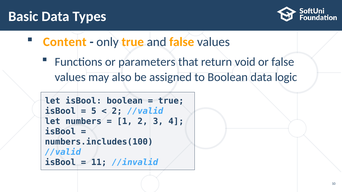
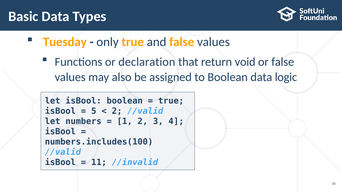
Content: Content -> Tuesday (65, 42)
parameters: parameters -> declaration (147, 62)
